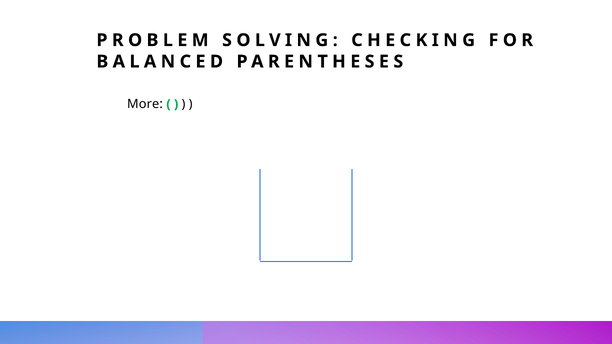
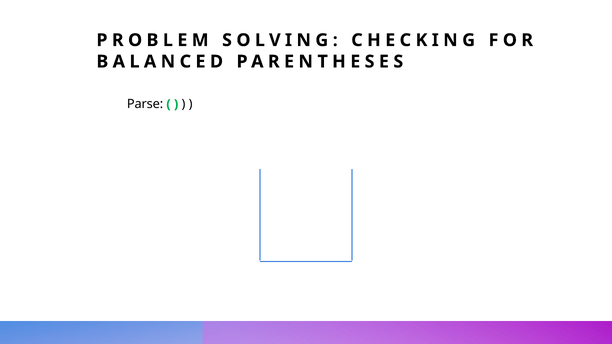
More: More -> Parse (145, 104)
